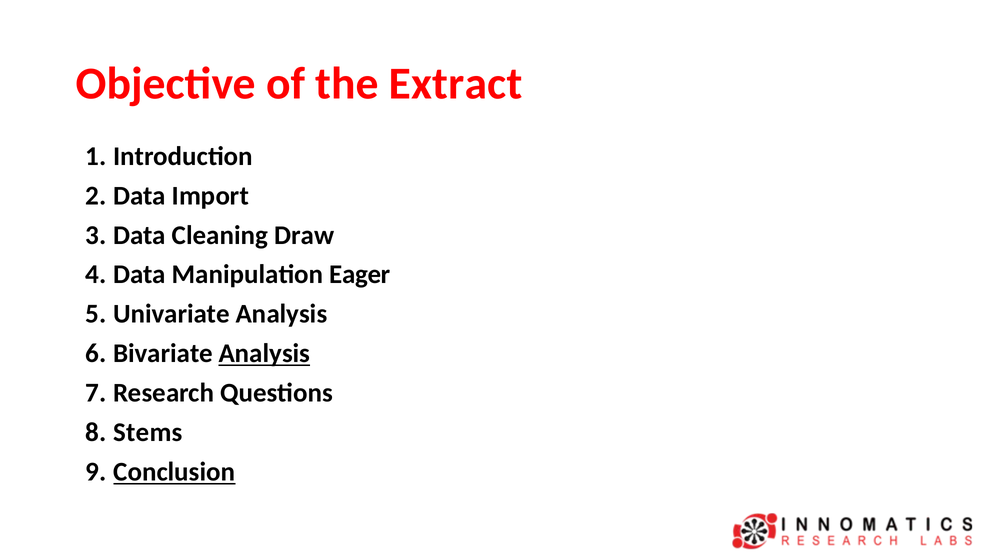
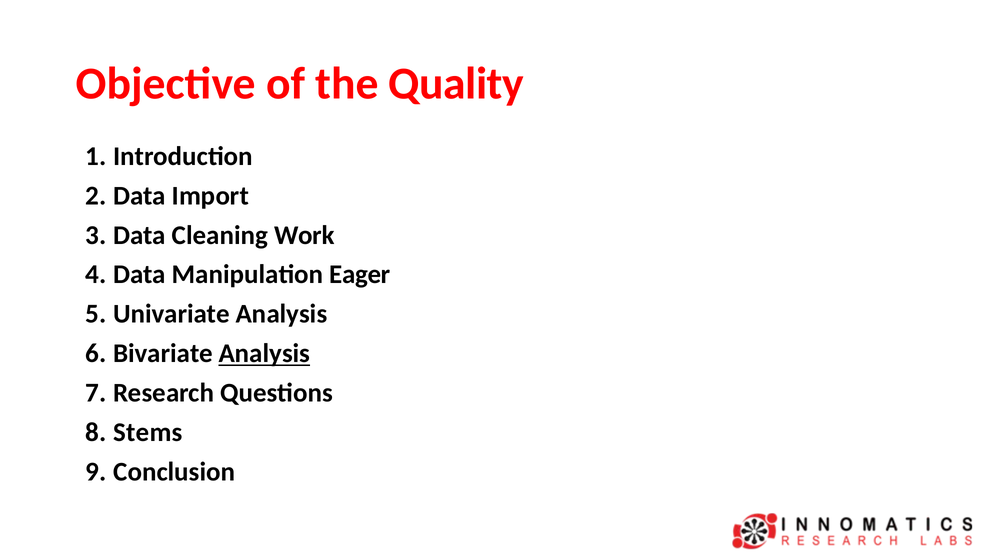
Extract: Extract -> Quality (456, 84)
Draw: Draw -> Work (304, 235)
Conclusion underline: present -> none (174, 472)
